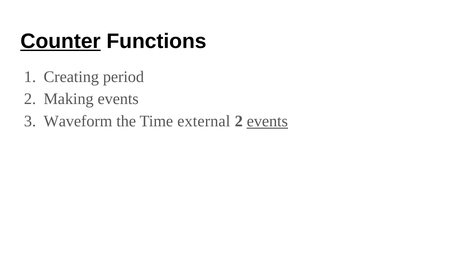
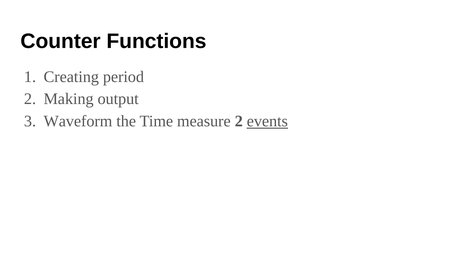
Counter underline: present -> none (61, 41)
Making events: events -> output (118, 99)
external: external -> measure (204, 121)
